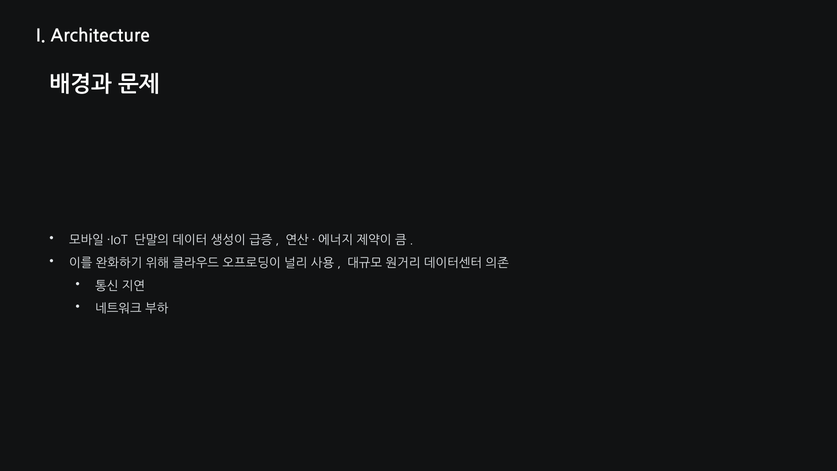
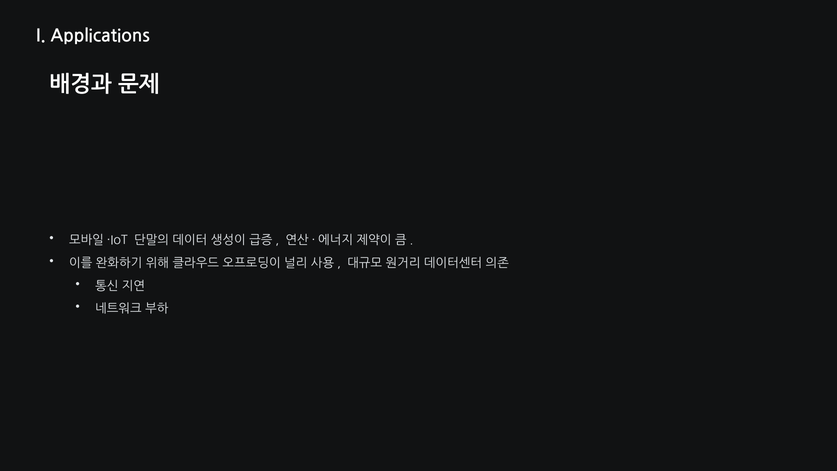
Architecture: Architecture -> Applications (100, 36)
